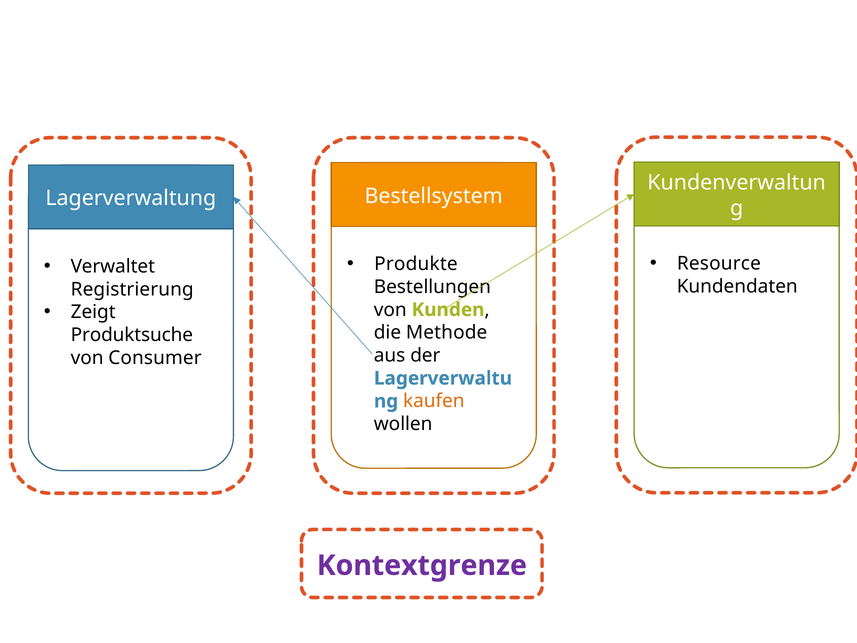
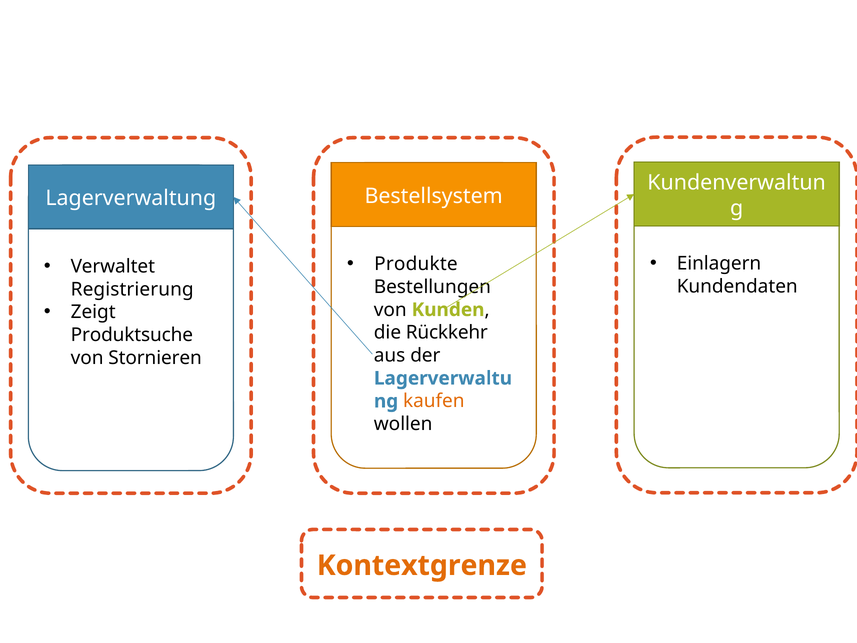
Resource: Resource -> Einlagern (719, 264)
Methode: Methode -> Rückkehr (447, 333)
Consumer: Consumer -> Stornieren (155, 358)
Kontextgrenze colour: purple -> orange (422, 565)
